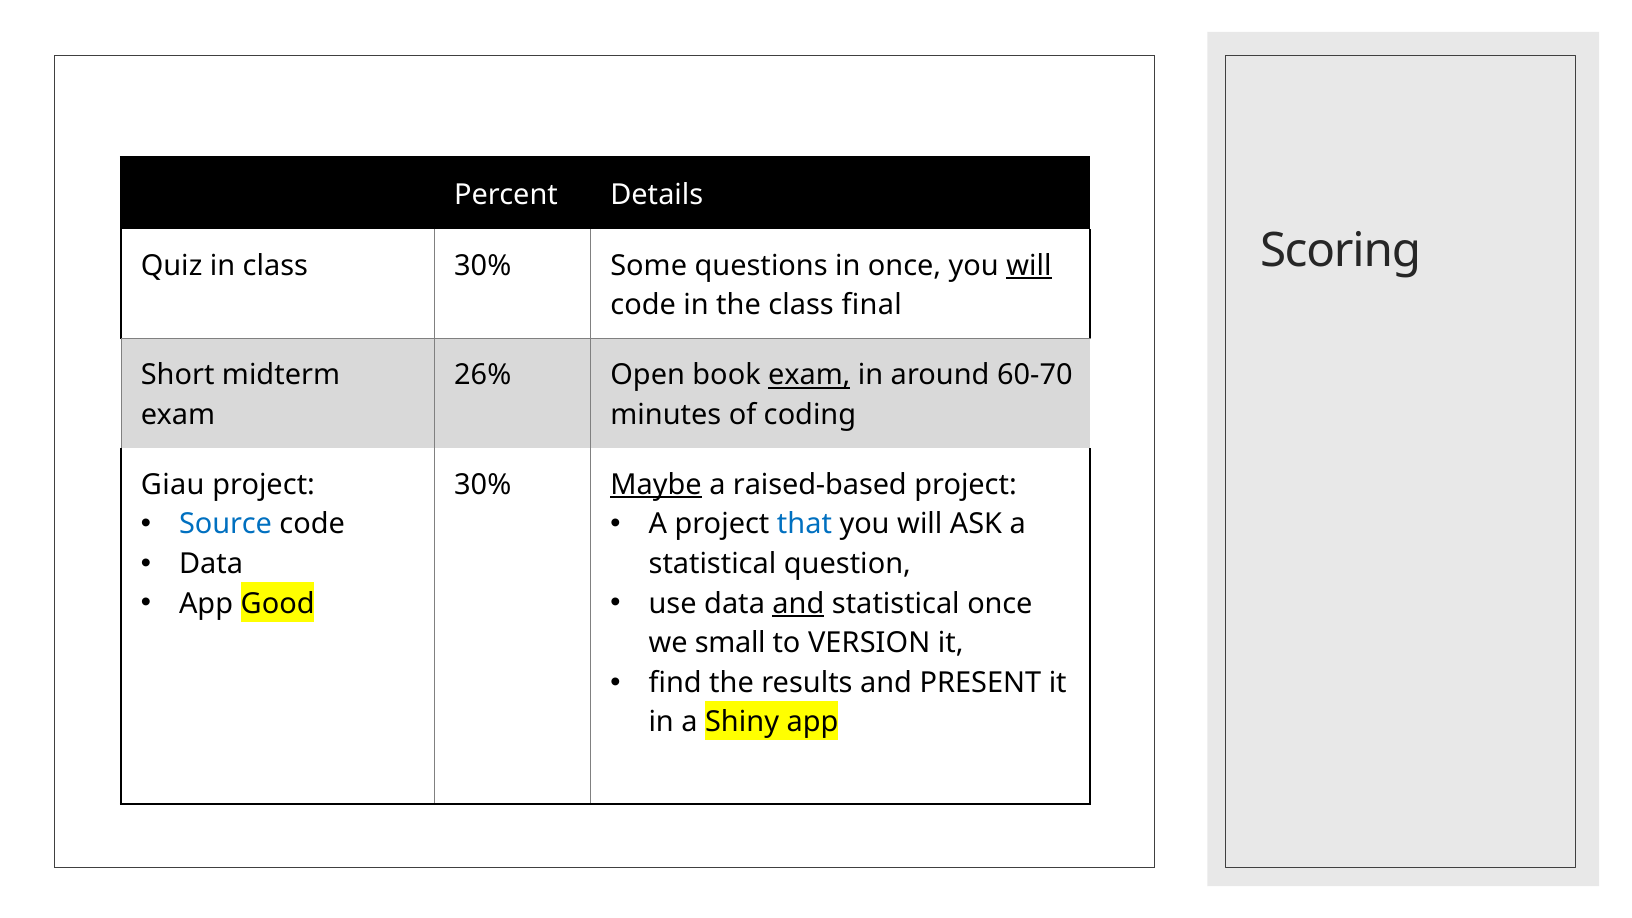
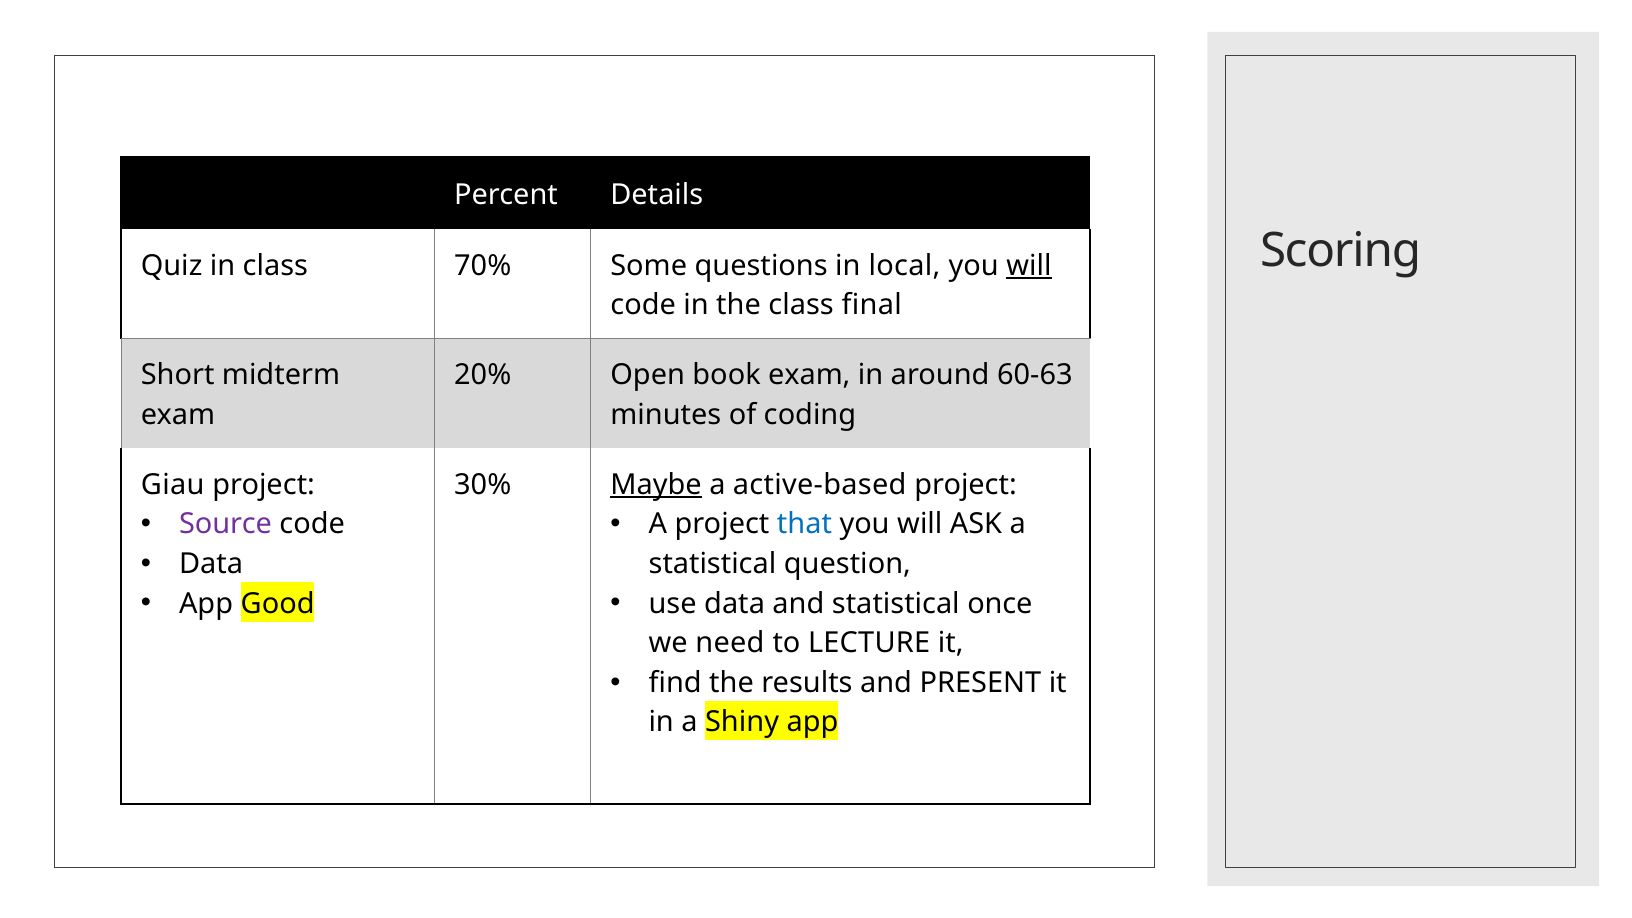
class 30%: 30% -> 70% (483, 266)
in once: once -> local (904, 266)
26%: 26% -> 20% (483, 375)
exam underline: present -> none (809, 375)
60-70: 60-70 -> 60-63 (1035, 375)
raised-based: raised-based -> active-based (820, 485)
Source colour: blue -> purple (226, 524)
and underline: present -> none (798, 604)
small: small -> need (730, 643)
VERSION: VERSION -> LECTURE (869, 643)
